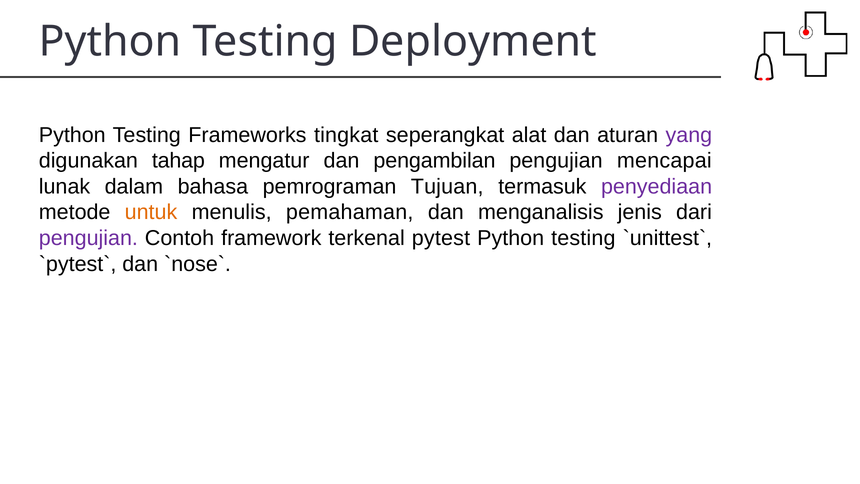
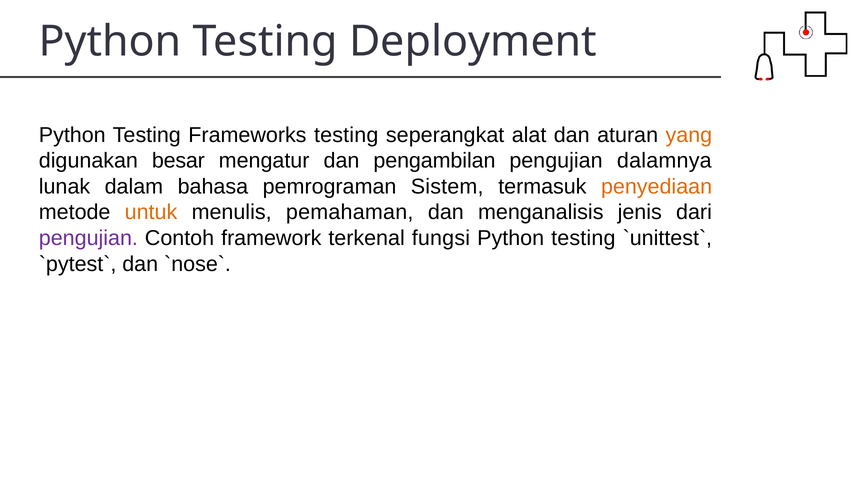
Frameworks tingkat: tingkat -> testing (346, 135)
yang colour: purple -> orange (689, 135)
tahap: tahap -> besar (178, 161)
mencapai: mencapai -> dalamnya (664, 161)
Tujuan: Tujuan -> Sistem (447, 186)
penyediaan colour: purple -> orange (657, 186)
pytest: pytest -> fungsi (441, 238)
